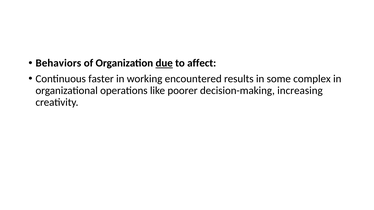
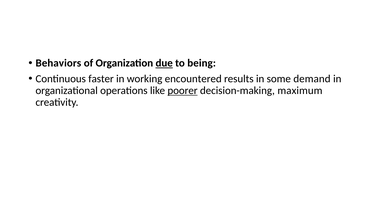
affect: affect -> being (202, 63)
complex: complex -> demand (312, 79)
poorer underline: none -> present (183, 91)
increasing: increasing -> maximum (300, 91)
